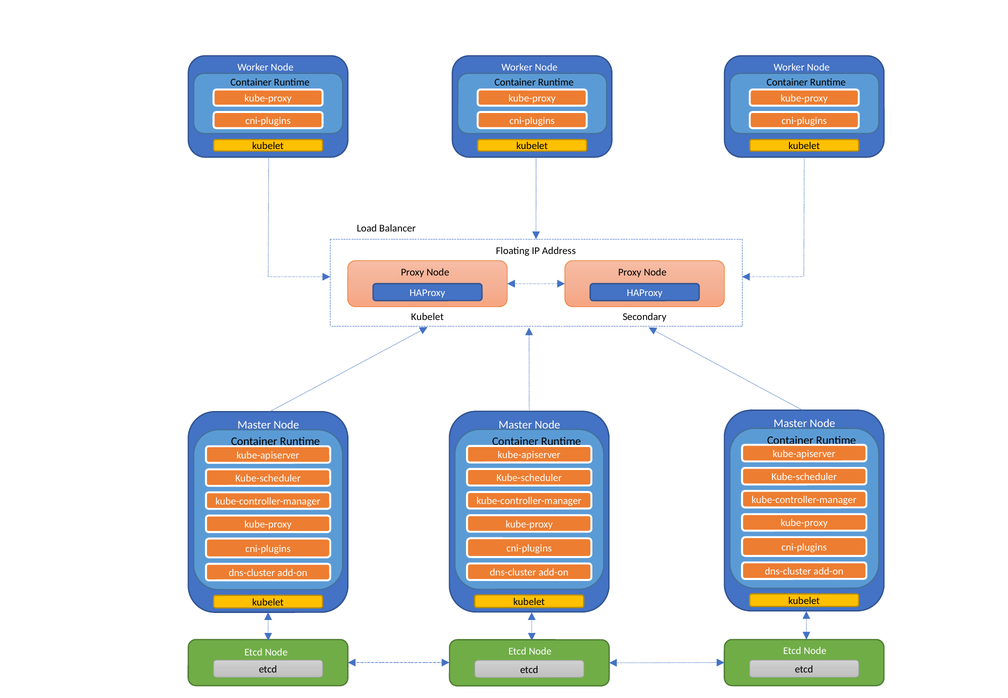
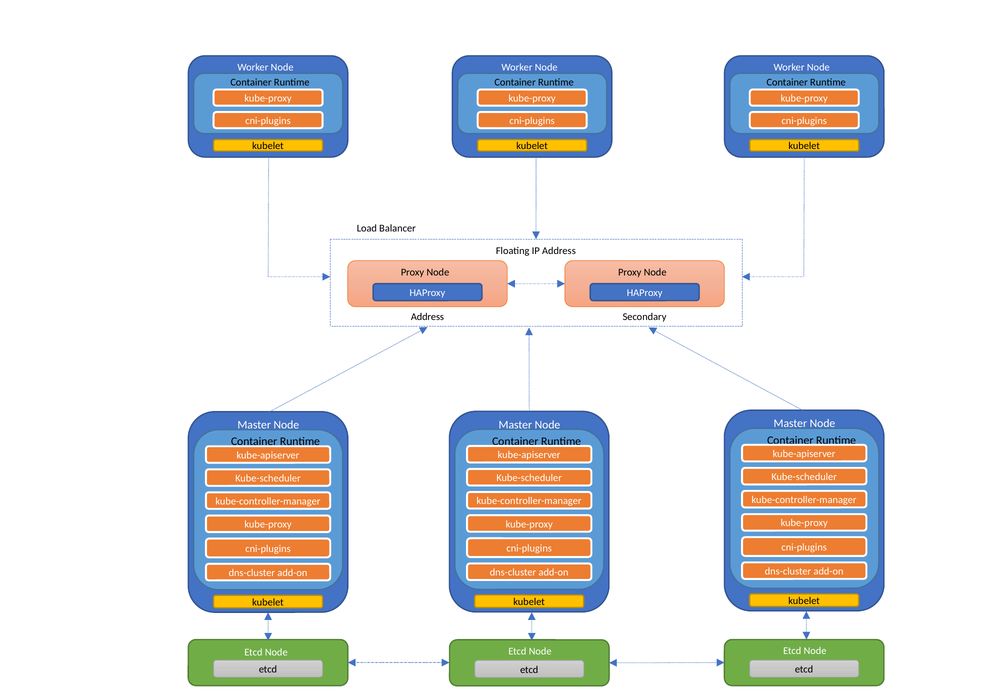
Kubelet: Kubelet -> Address (427, 317)
